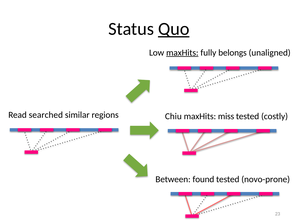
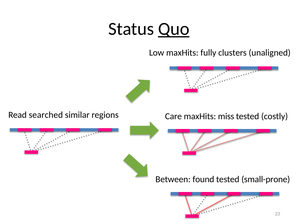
maxHits underline: present -> none (182, 52)
belongs: belongs -> clusters (232, 52)
Chiu: Chiu -> Care (173, 116)
novo-prone: novo-prone -> small-prone (266, 179)
